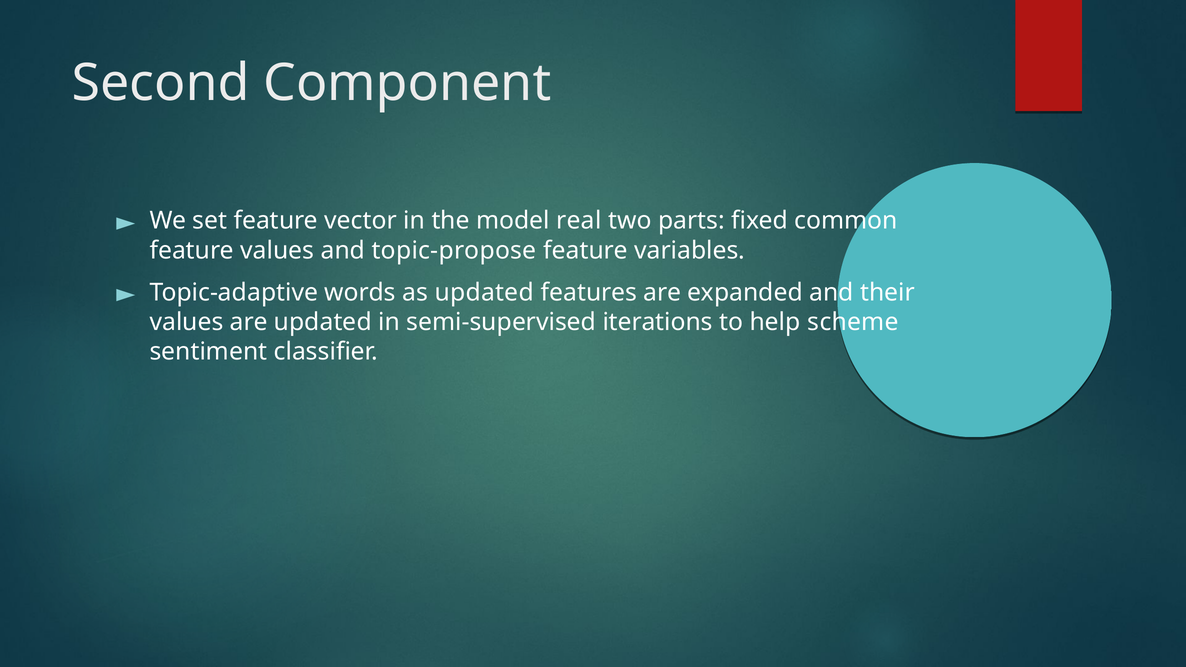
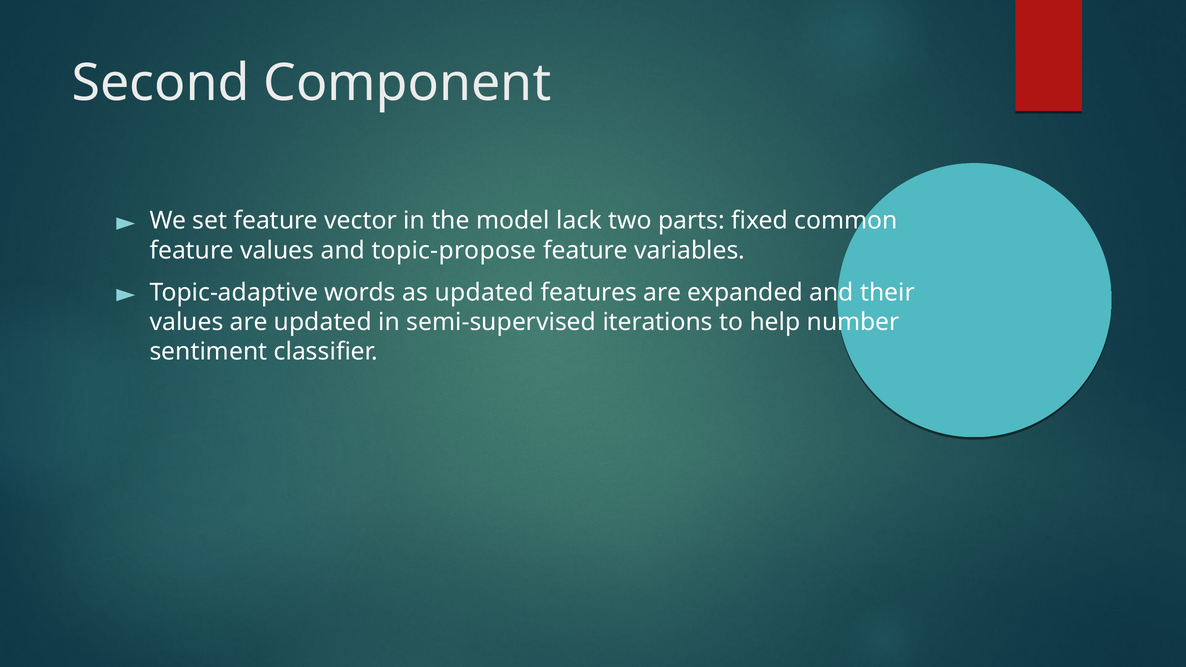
real: real -> lack (579, 221)
scheme: scheme -> number (853, 322)
